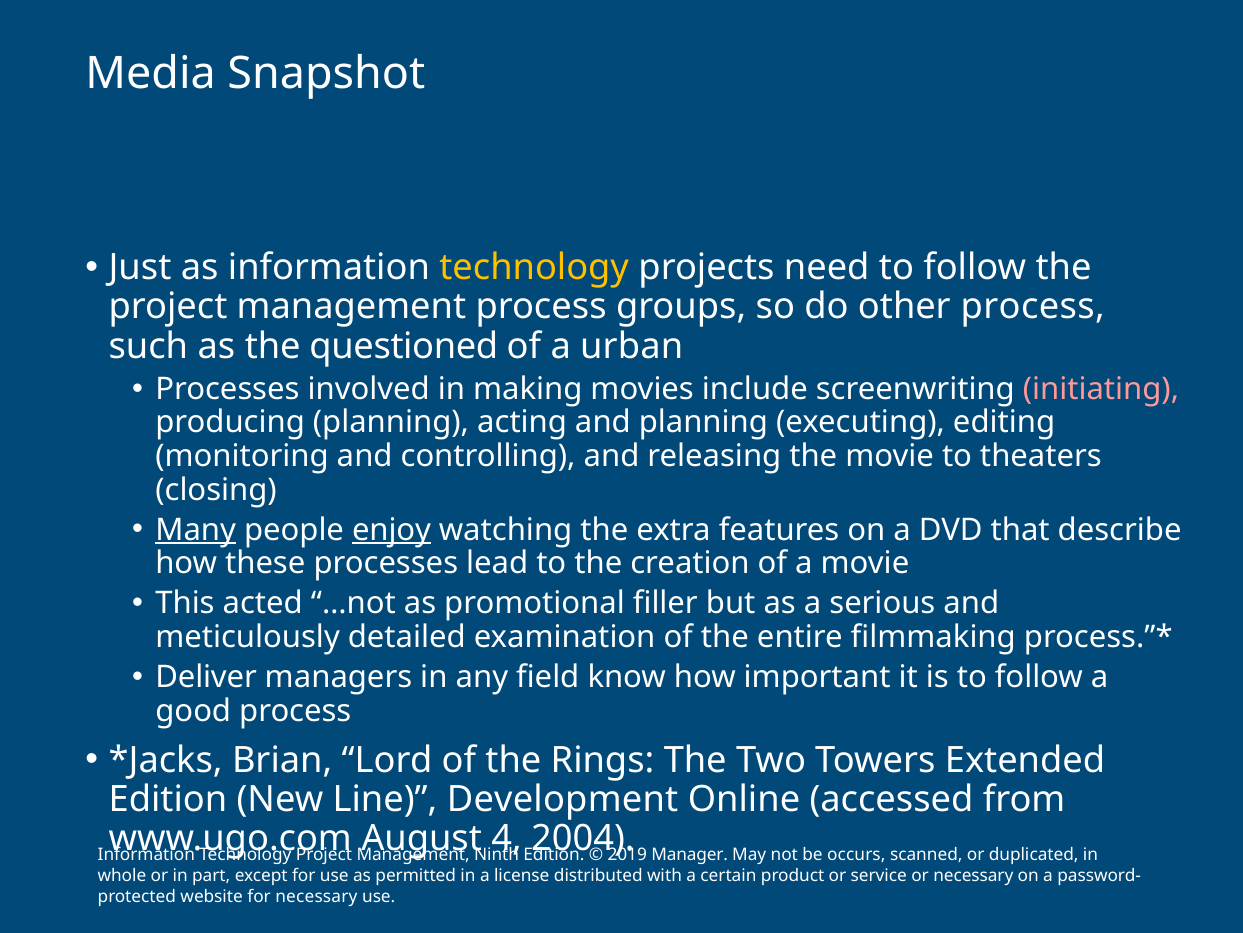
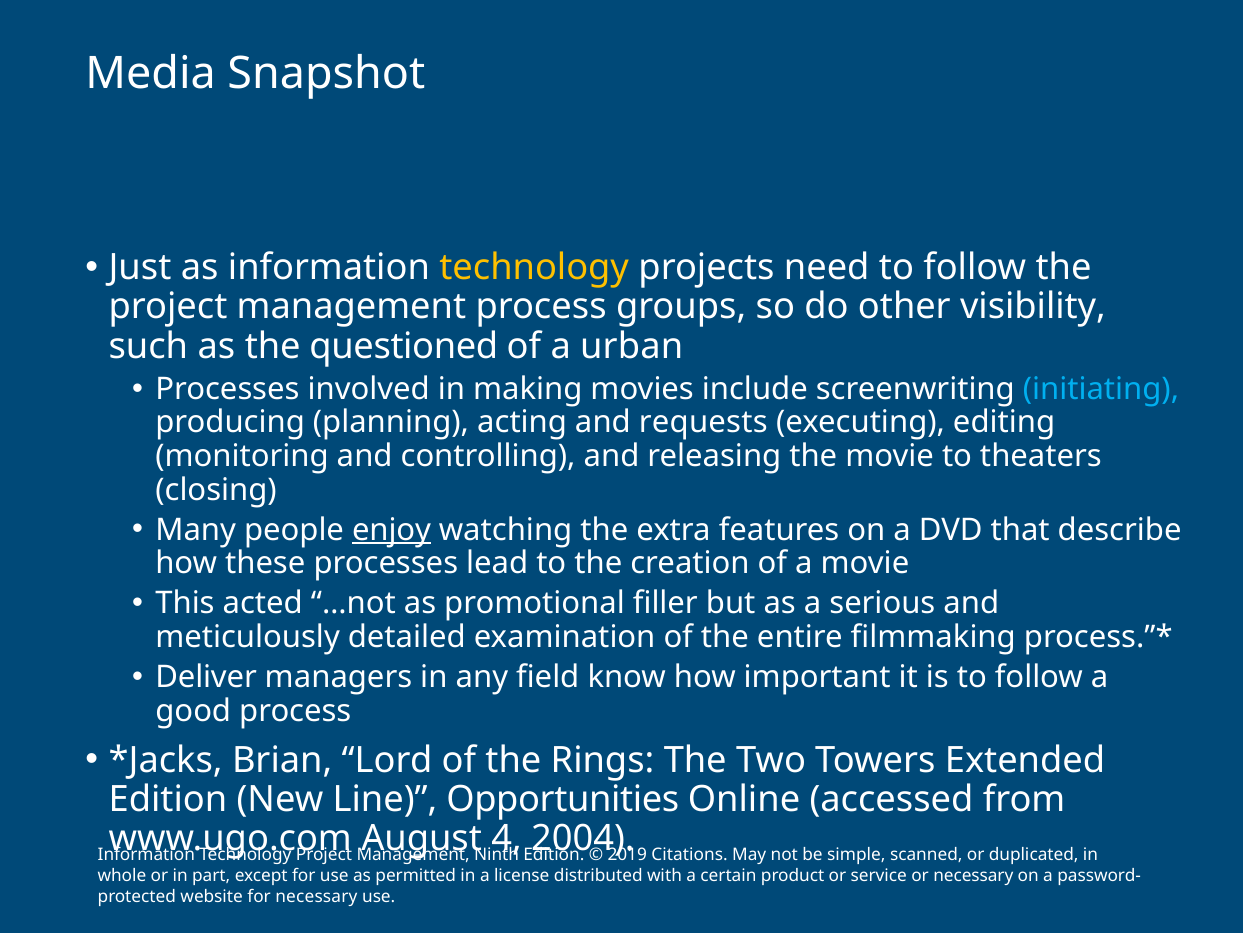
other process: process -> visibility (1033, 307)
initiating colour: pink -> light blue (1101, 389)
and planning: planning -> requests (703, 422)
Many underline: present -> none (196, 529)
Development: Development -> Opportunities (563, 799)
Manager: Manager -> Citations (690, 855)
occurs: occurs -> simple (856, 855)
